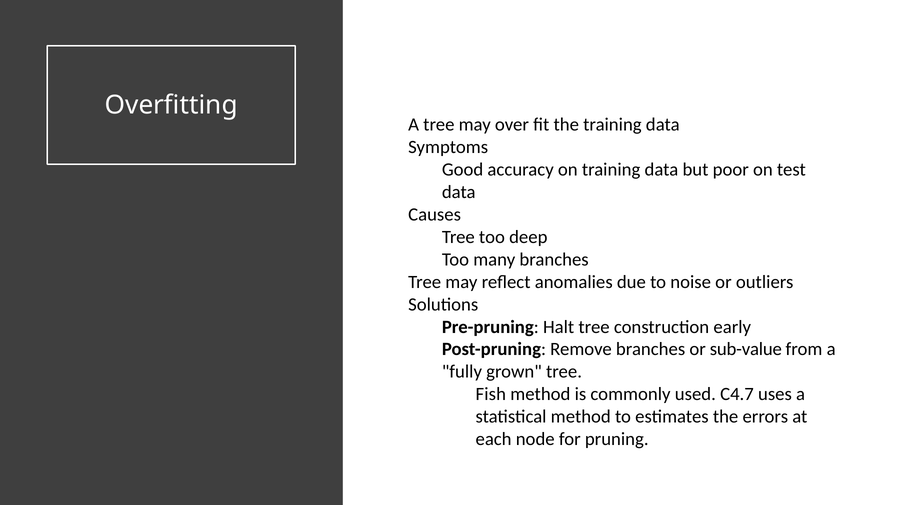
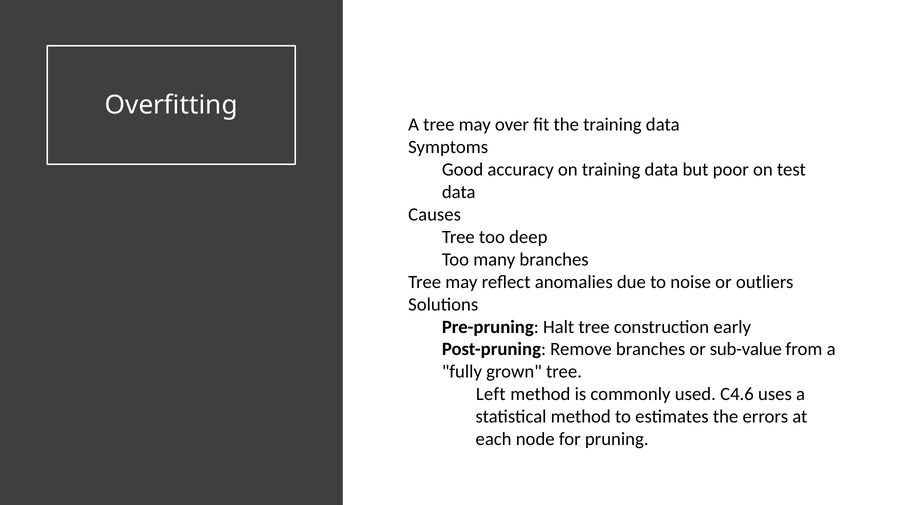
Fish: Fish -> Left (491, 394)
C4.7: C4.7 -> C4.6 (737, 394)
